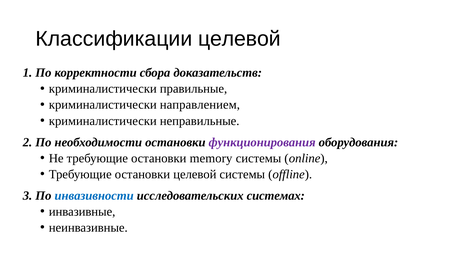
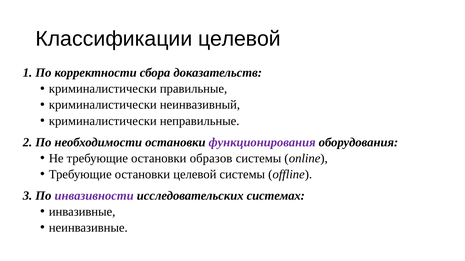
направлением: направлением -> неинвазивный (200, 105)
memory: memory -> образов (211, 159)
инвазивности colour: blue -> purple (94, 196)
